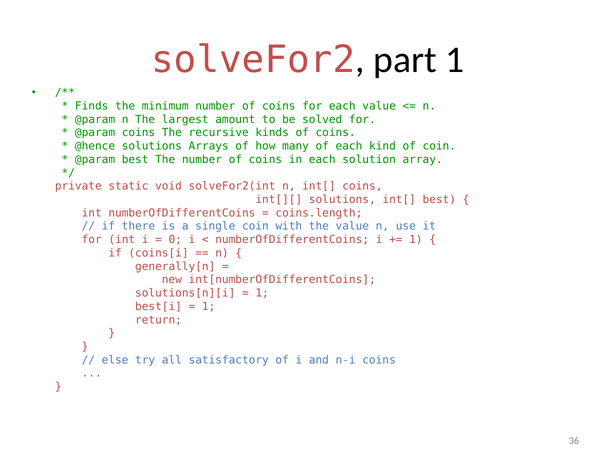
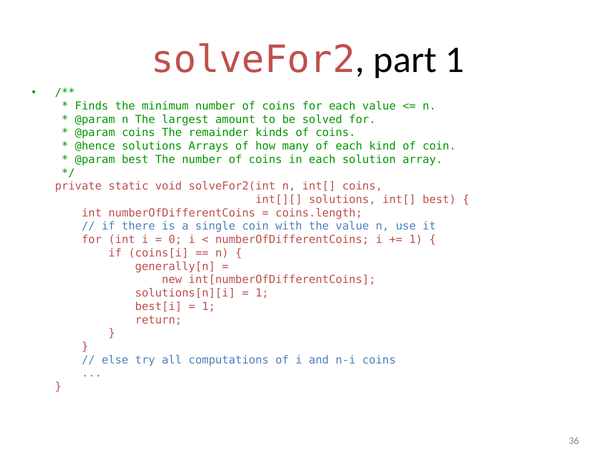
recursive: recursive -> remainder (219, 133)
satisfactory: satisfactory -> computations (229, 360)
